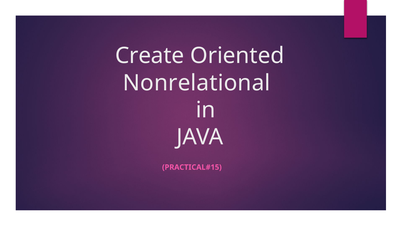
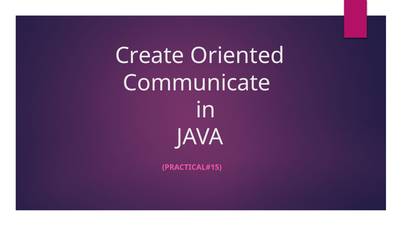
Nonrelational: Nonrelational -> Communicate (197, 83)
